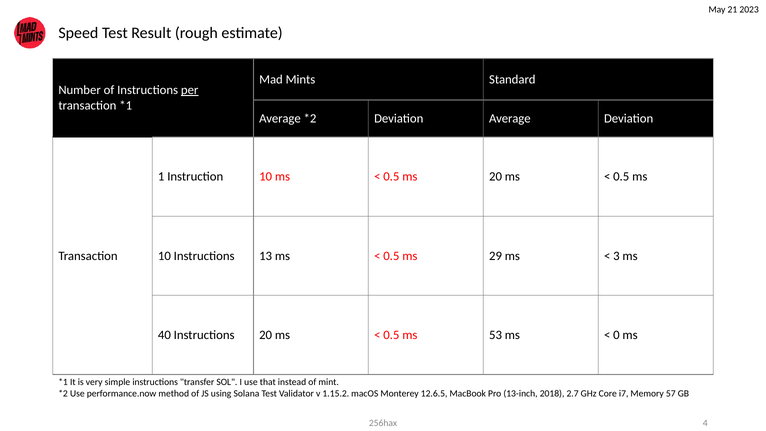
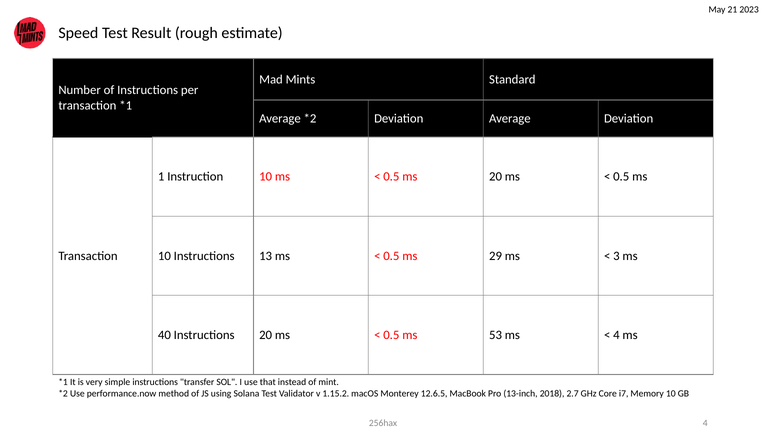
per underline: present -> none (190, 90)
0: 0 -> 4 (616, 335)
Memory 57: 57 -> 10 (671, 393)
